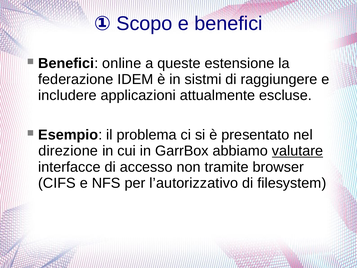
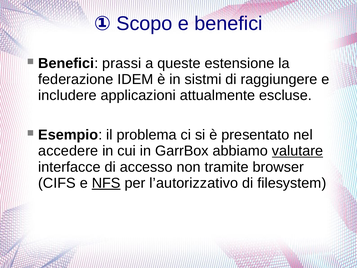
online: online -> prassi (122, 63)
direzione: direzione -> accedere (68, 151)
NFS underline: none -> present (106, 183)
